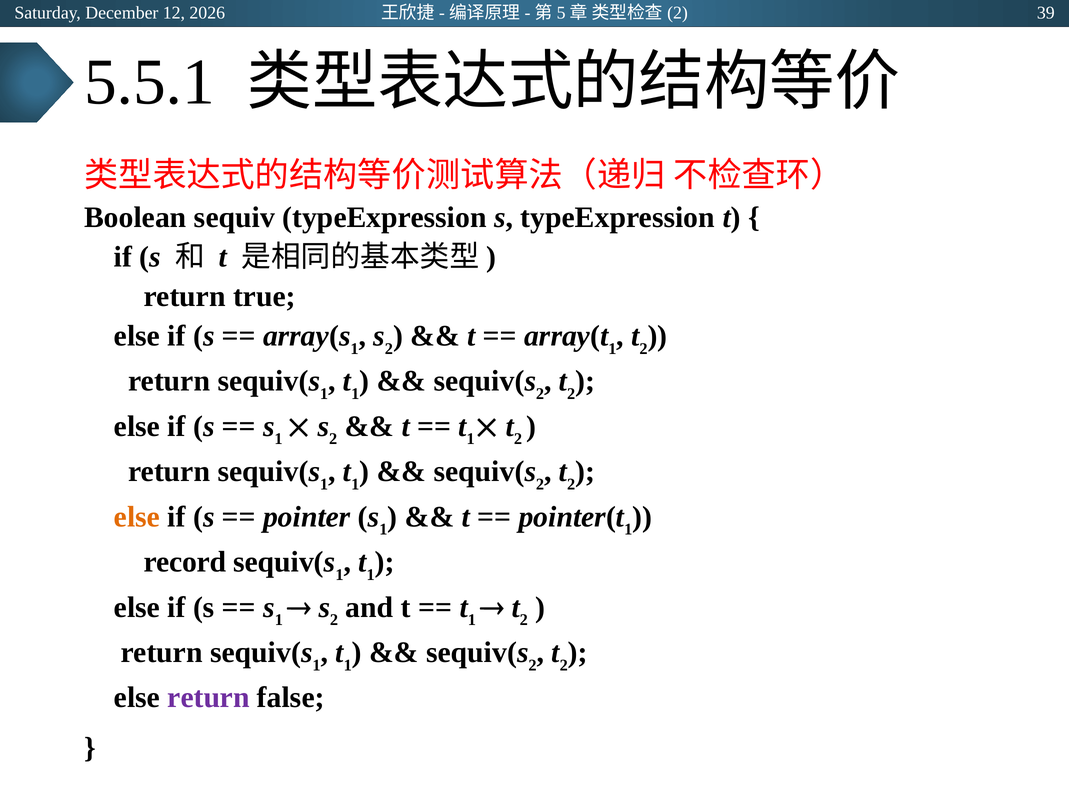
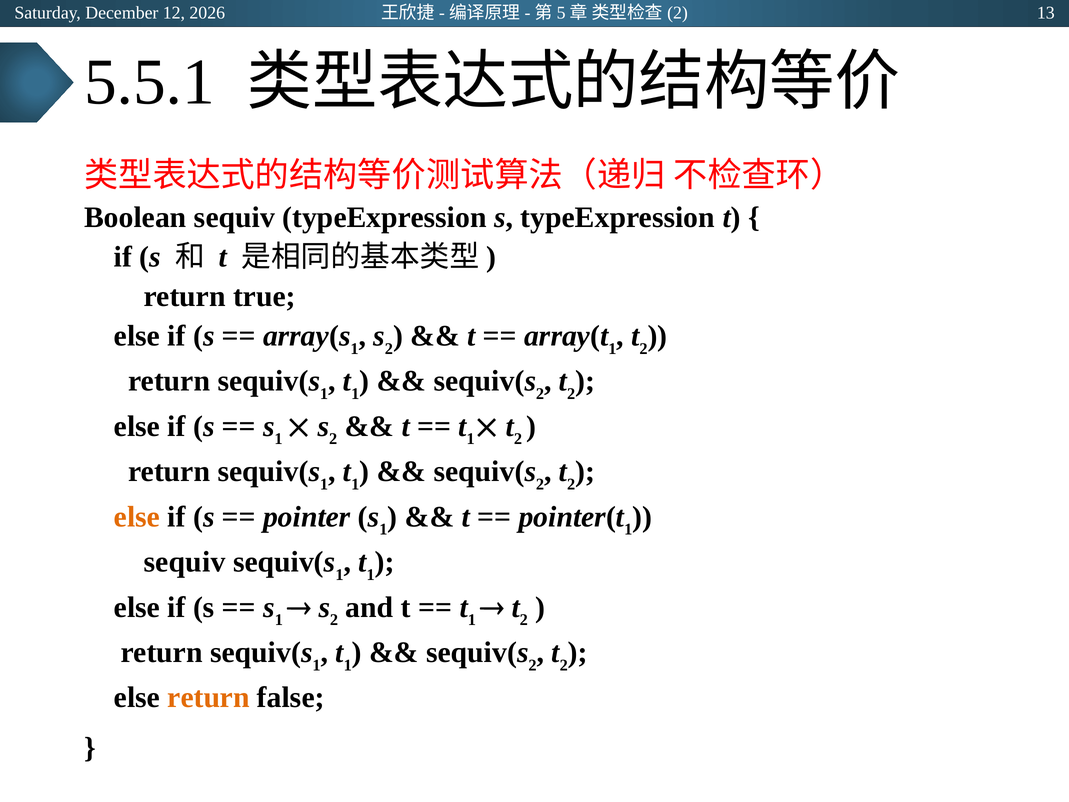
39: 39 -> 13 (1046, 13)
record: record -> sequiv (185, 562)
return colour: purple -> orange (209, 697)
